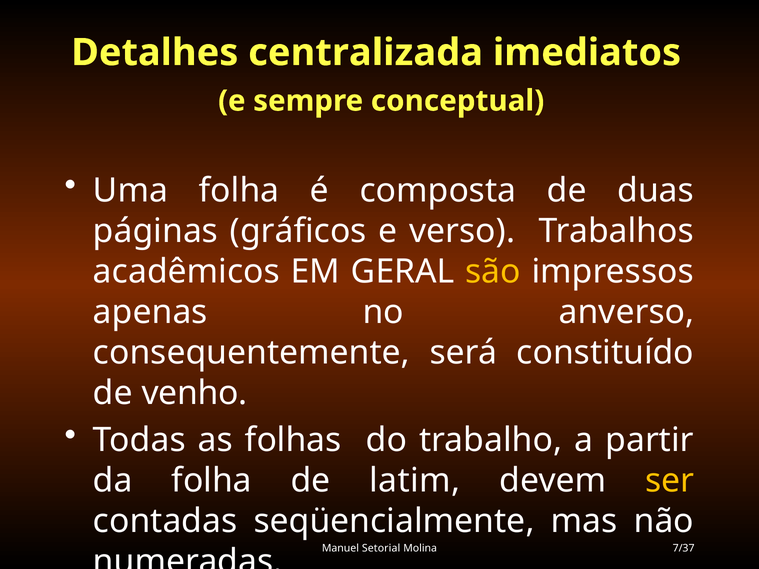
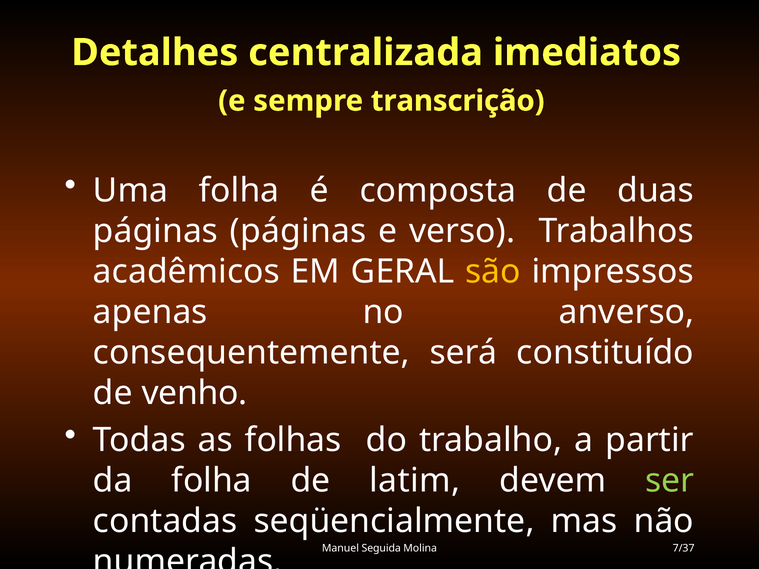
conceptual: conceptual -> transcrição (458, 101)
páginas gráficos: gráficos -> páginas (298, 231)
ser colour: yellow -> light green (670, 481)
Setorial: Setorial -> Seguida (381, 548)
